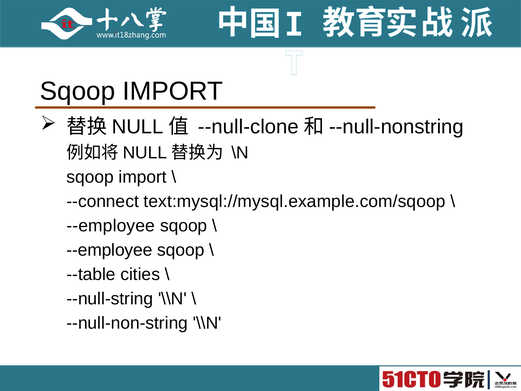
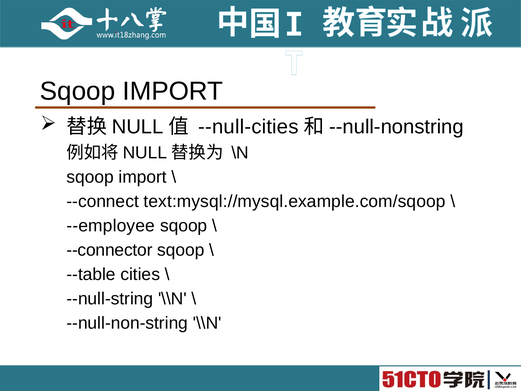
--null-clone: --null-clone -> --null-cities (248, 127)
--employee: --employee -> --connector (109, 250)
